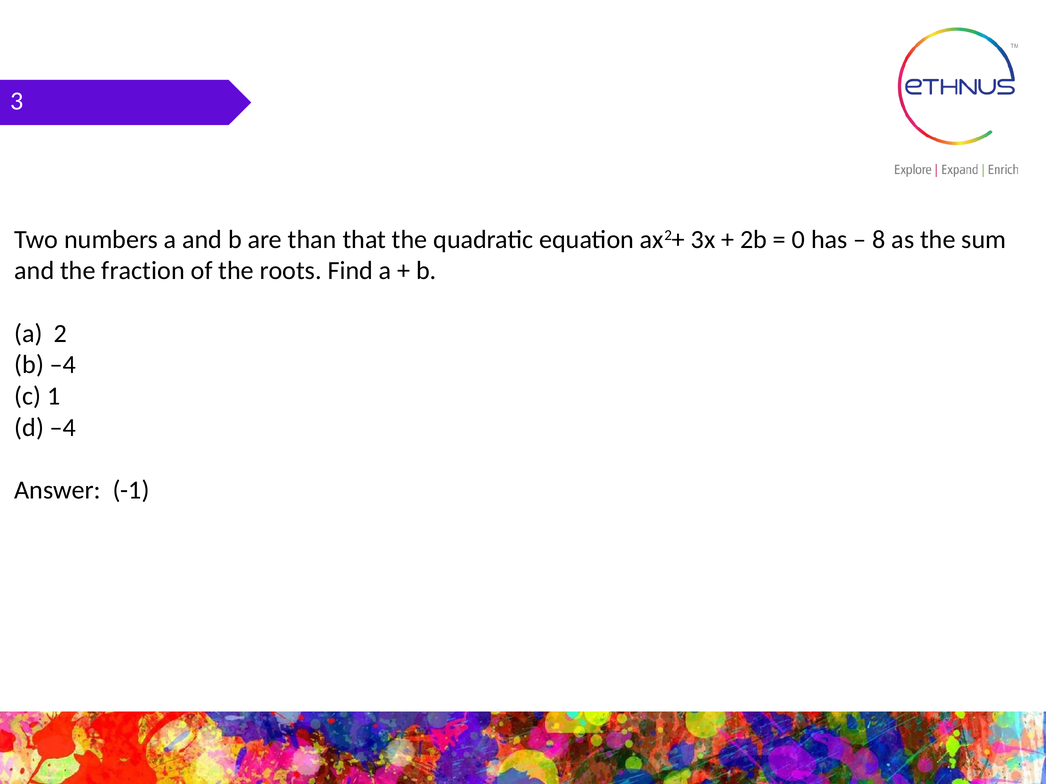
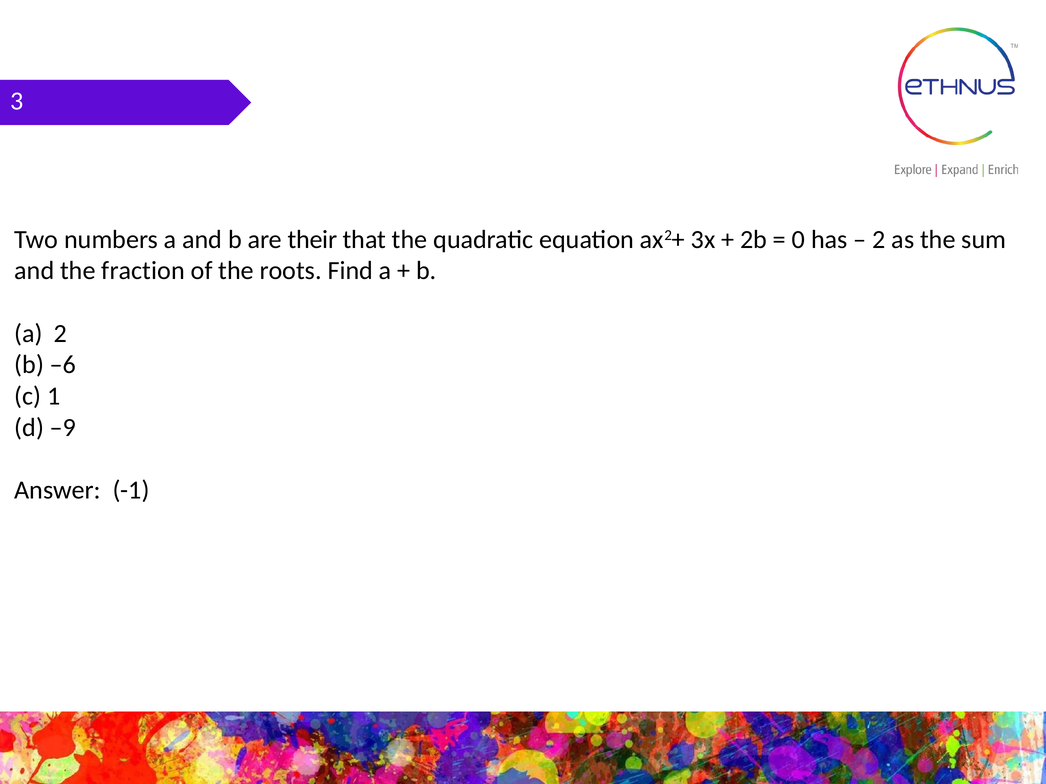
than: than -> their (312, 240)
8: 8 -> 2 (879, 240)
b –4: –4 -> –6 (63, 365)
d –4: –4 -> –9 (63, 428)
